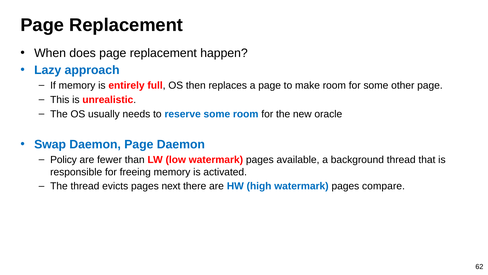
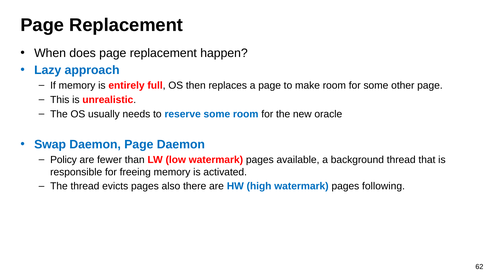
next: next -> also (171, 186)
compare: compare -> following (384, 186)
